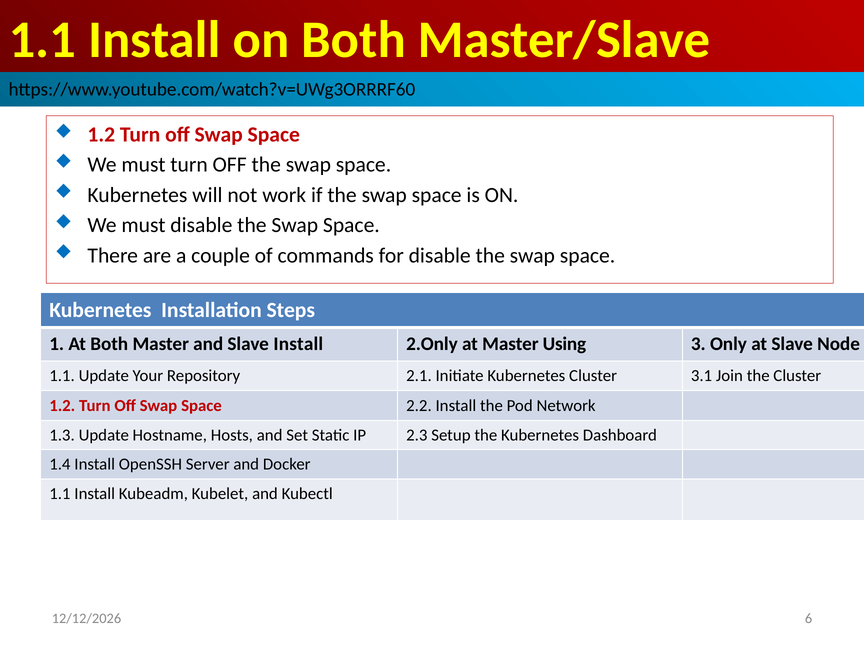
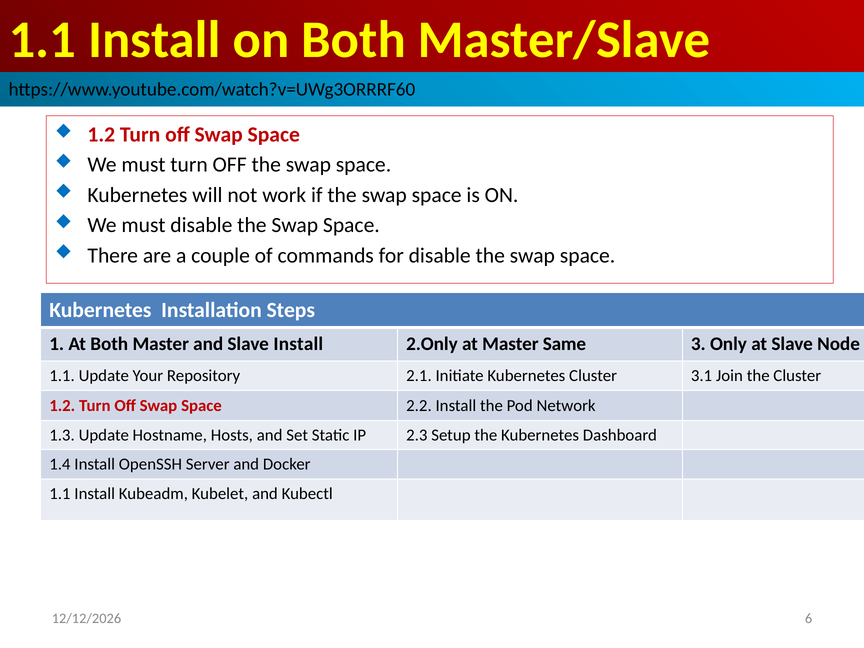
Using: Using -> Same (564, 344)
